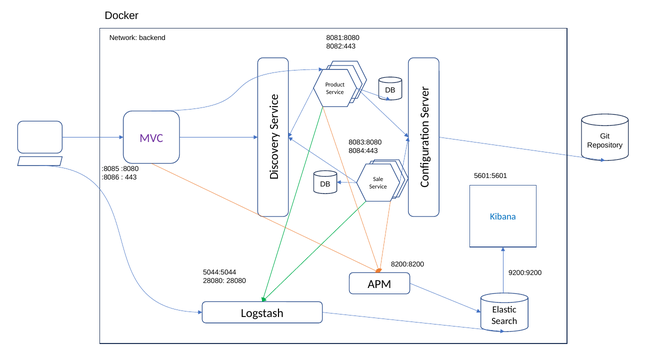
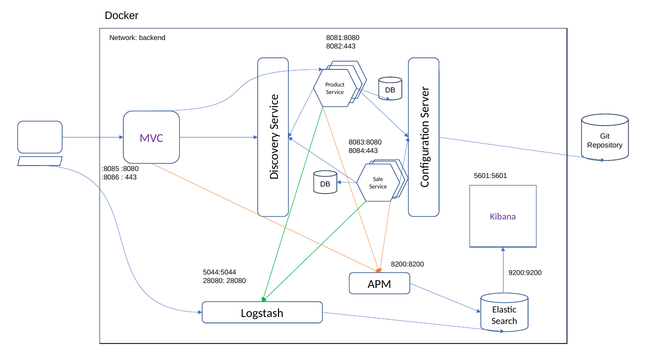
Kibana colour: blue -> purple (503, 216)
